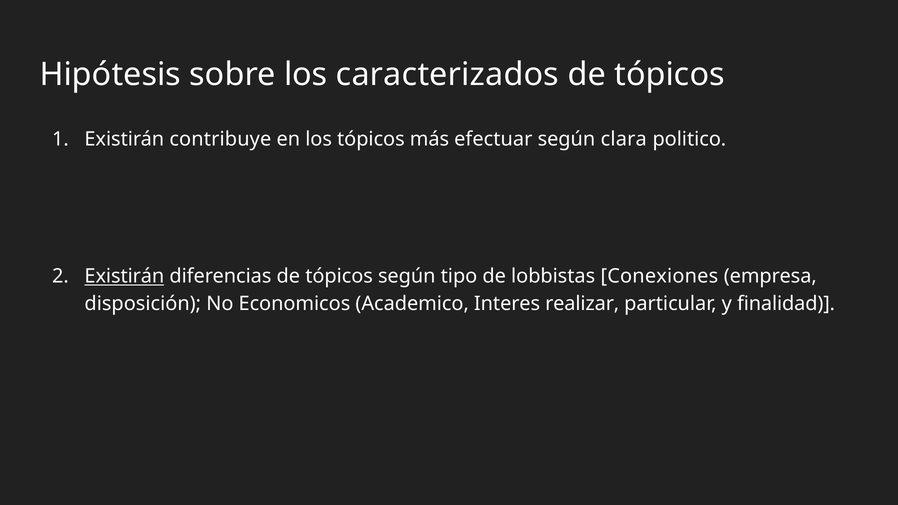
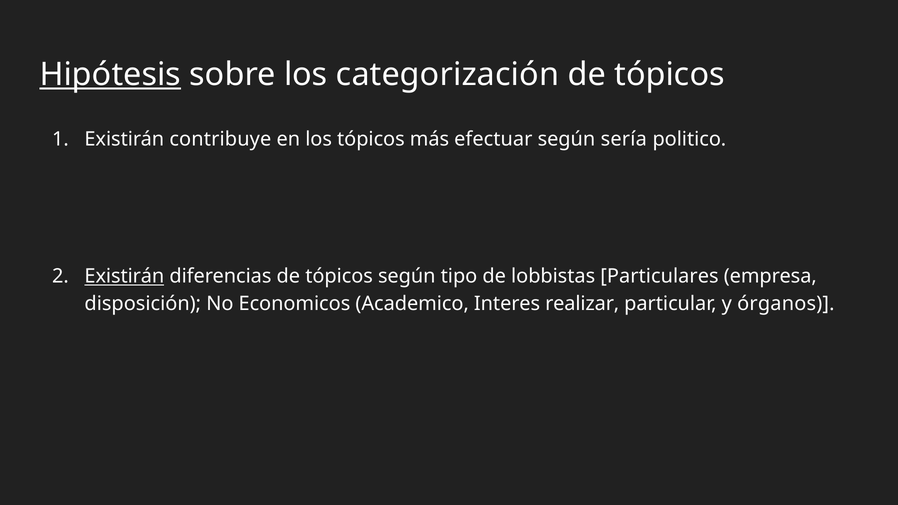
Hipótesis underline: none -> present (110, 74)
caracterizados: caracterizados -> categorización (447, 74)
clara: clara -> sería (624, 139)
Conexiones: Conexiones -> Particulares (659, 276)
finalidad: finalidad -> órganos (786, 304)
